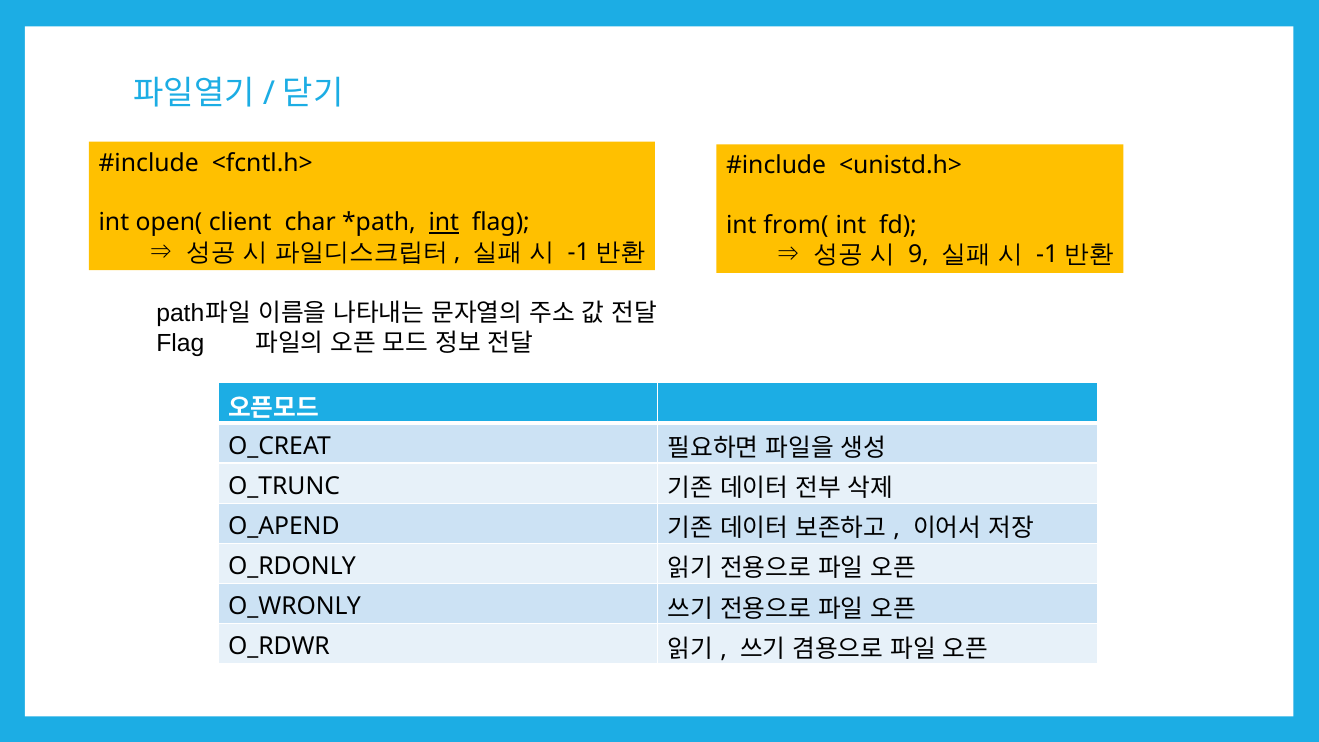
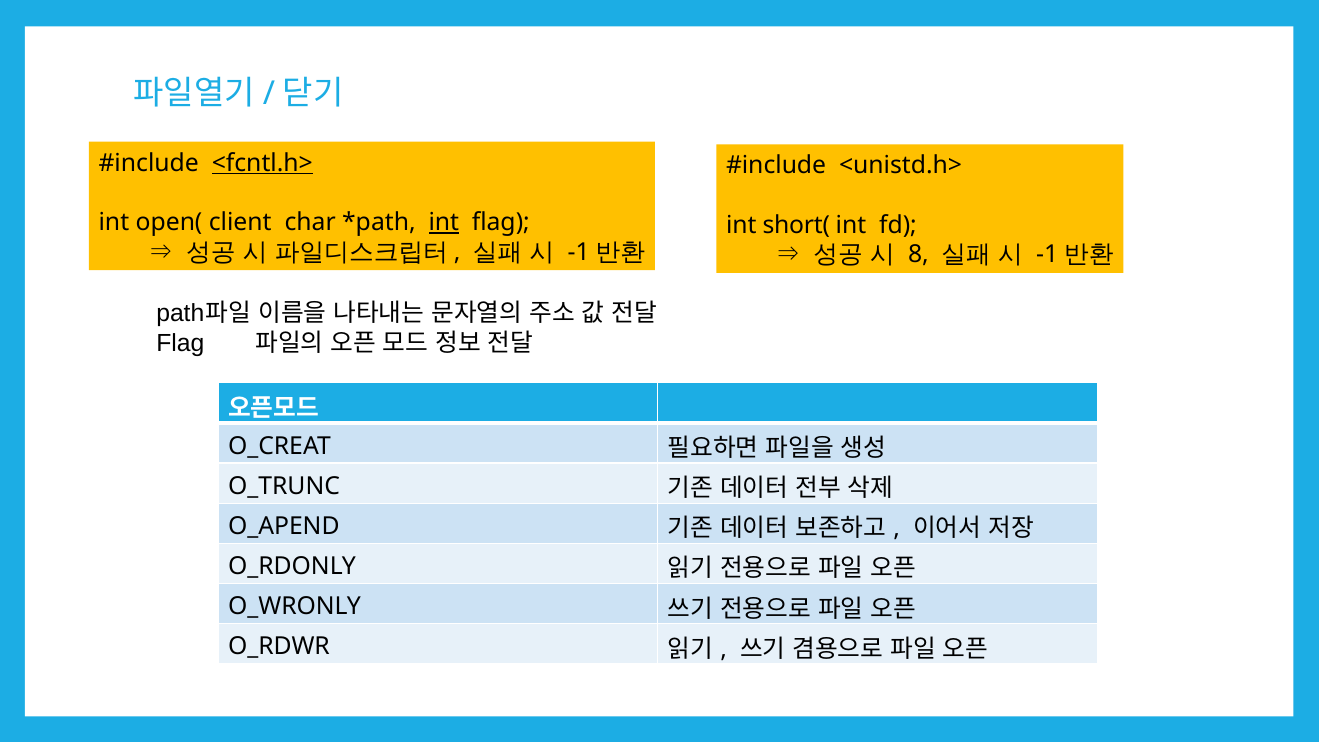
<fcntl.h> underline: none -> present (262, 163)
from(: from( -> short( (796, 225)
9: 9 -> 8 (919, 255)
